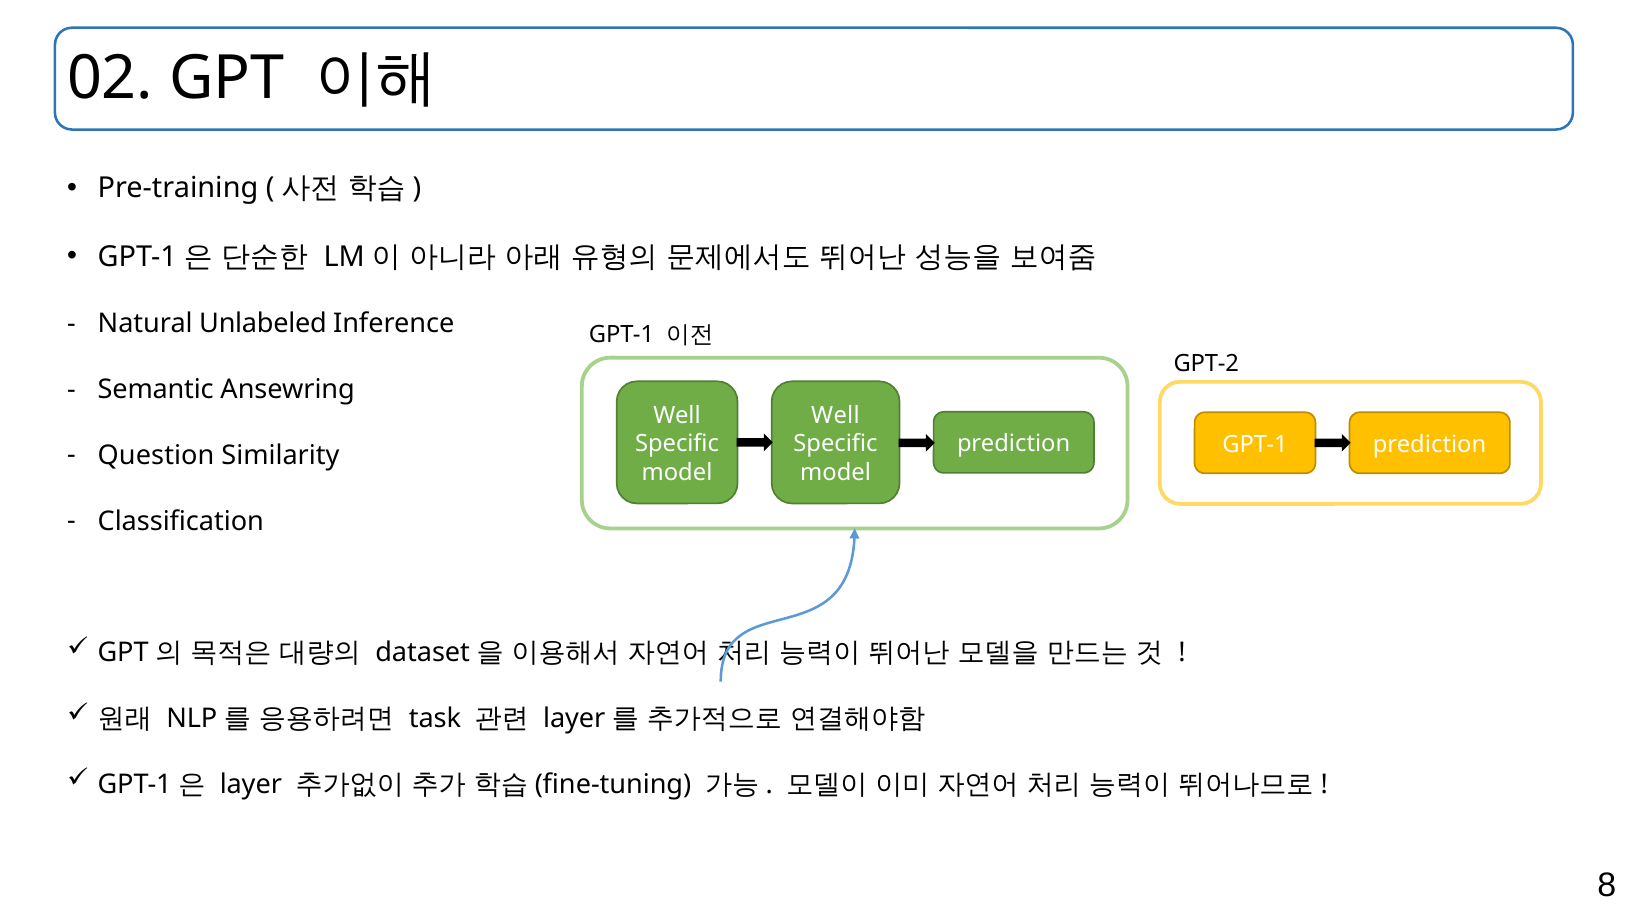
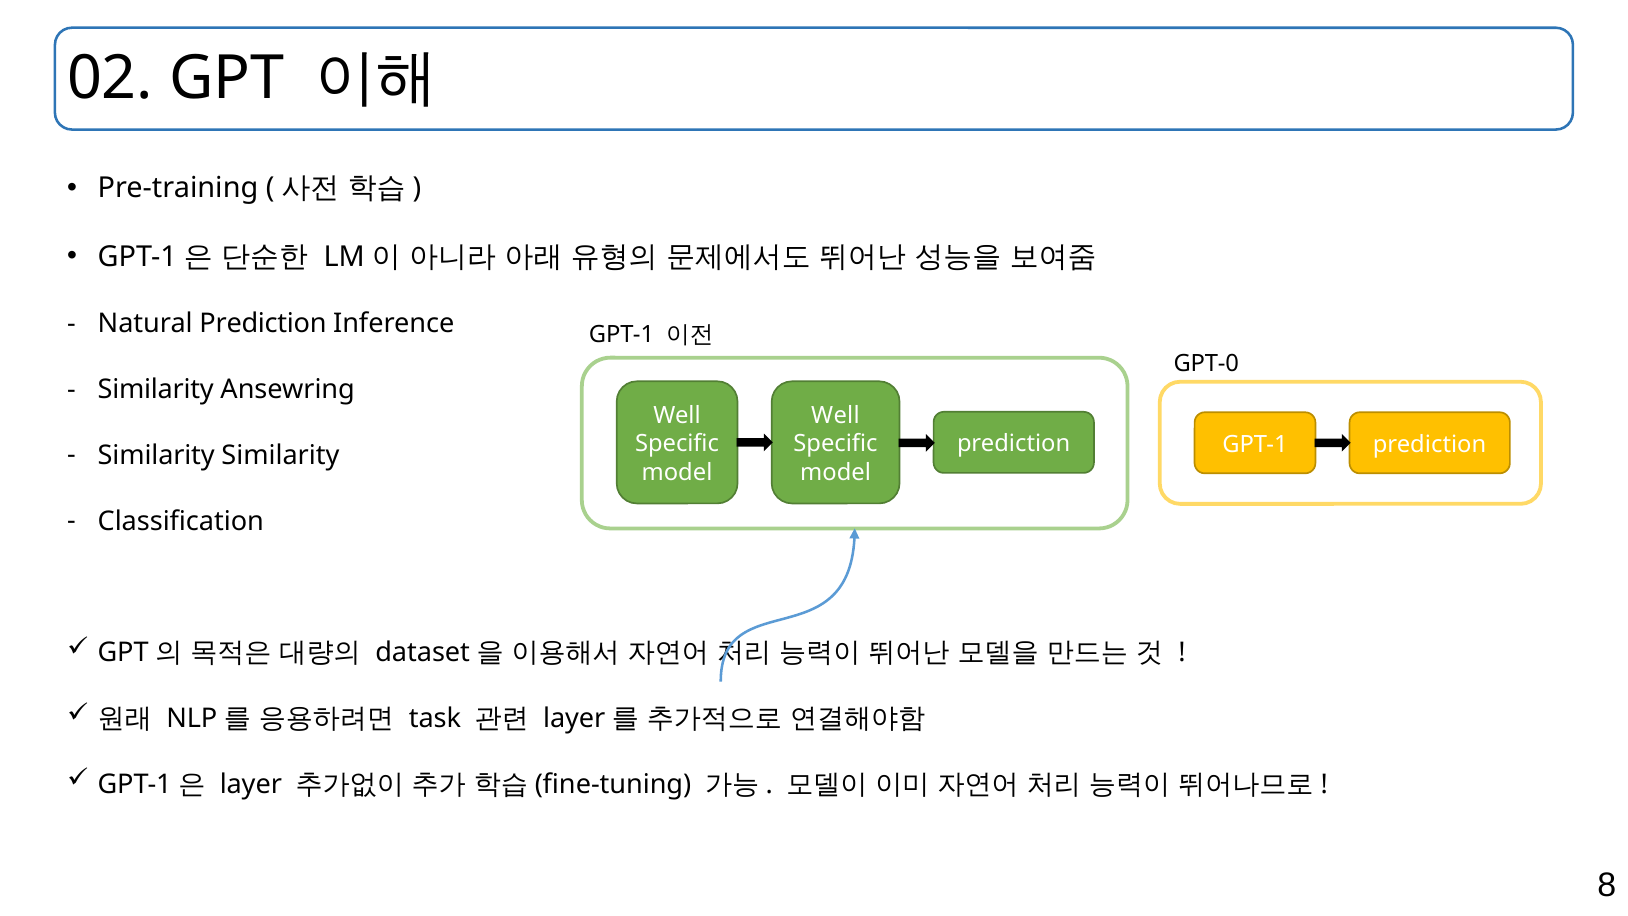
Natural Unlabeled: Unlabeled -> Prediction (263, 324)
GPT-2: GPT-2 -> GPT-0 (1206, 363)
Semantic: Semantic -> Similarity (156, 390)
Question: Question -> Similarity (156, 455)
